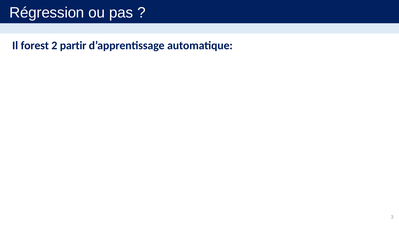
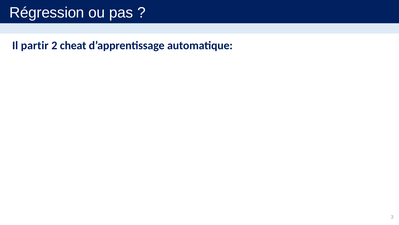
forest: forest -> partir (35, 45)
partir: partir -> cheat (73, 45)
